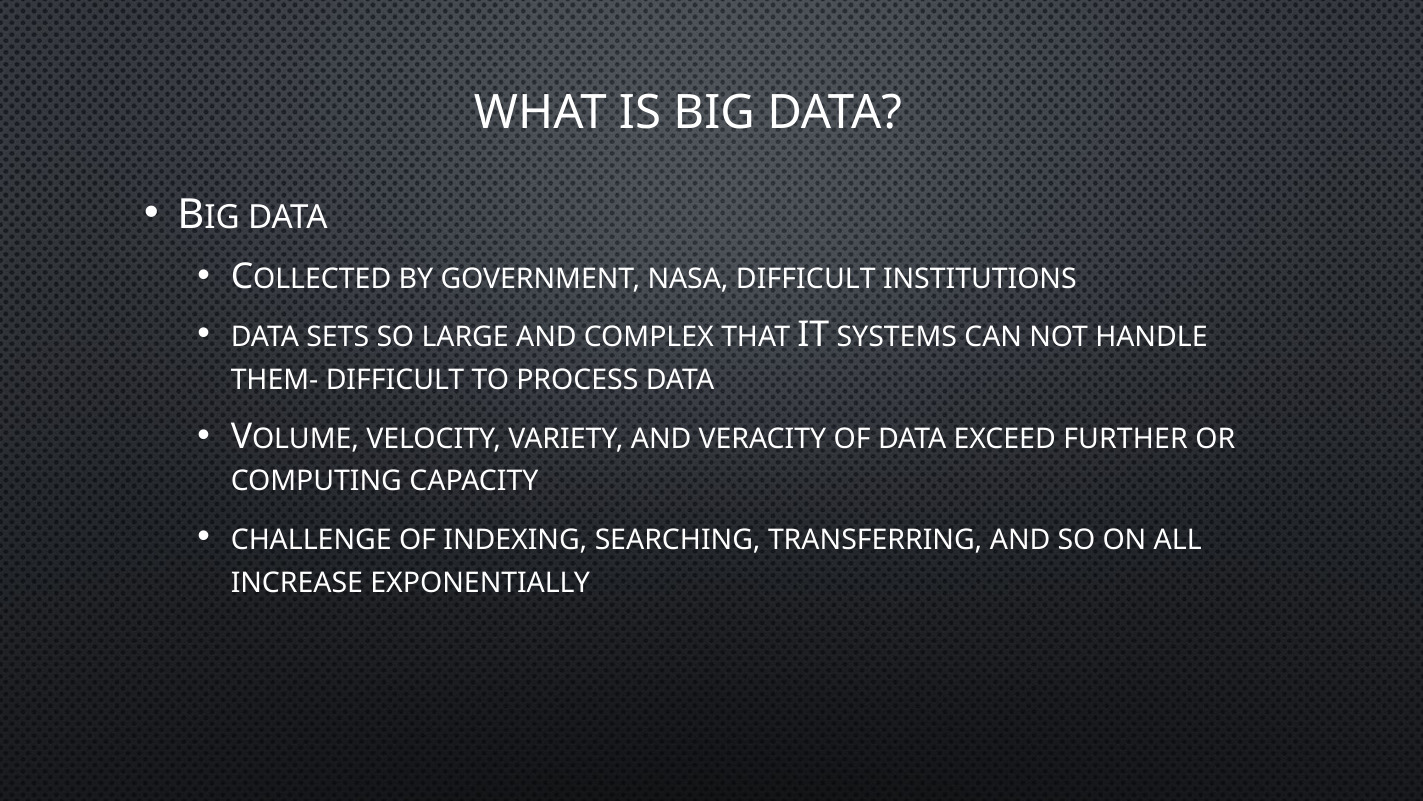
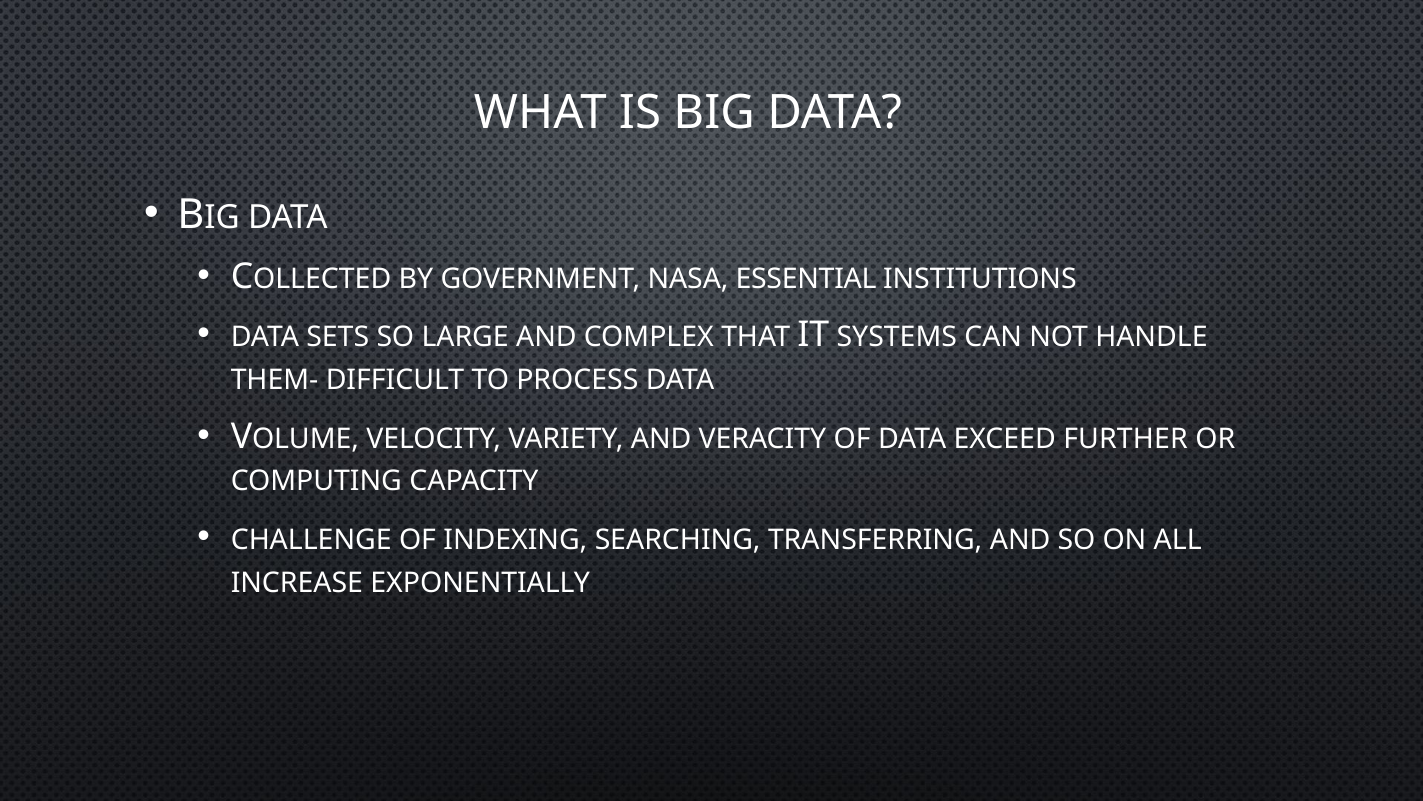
NASA DIFFICULT: DIFFICULT -> ESSENTIAL (806, 279)
